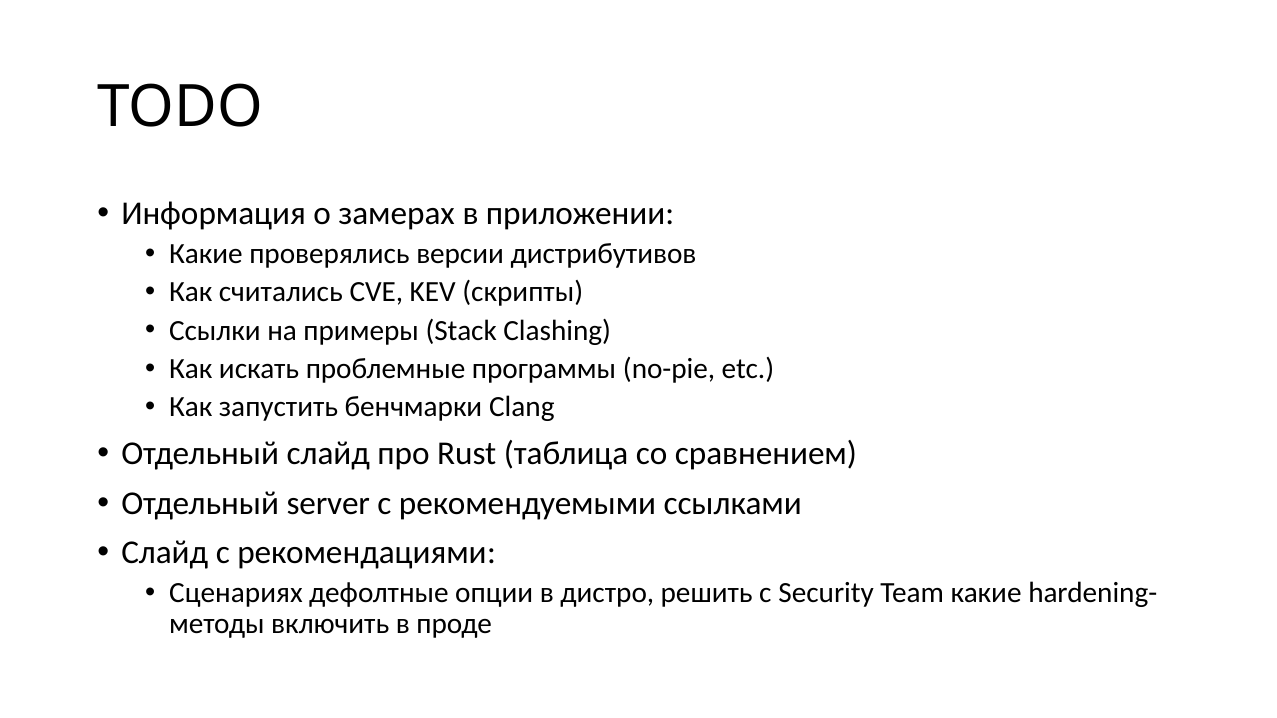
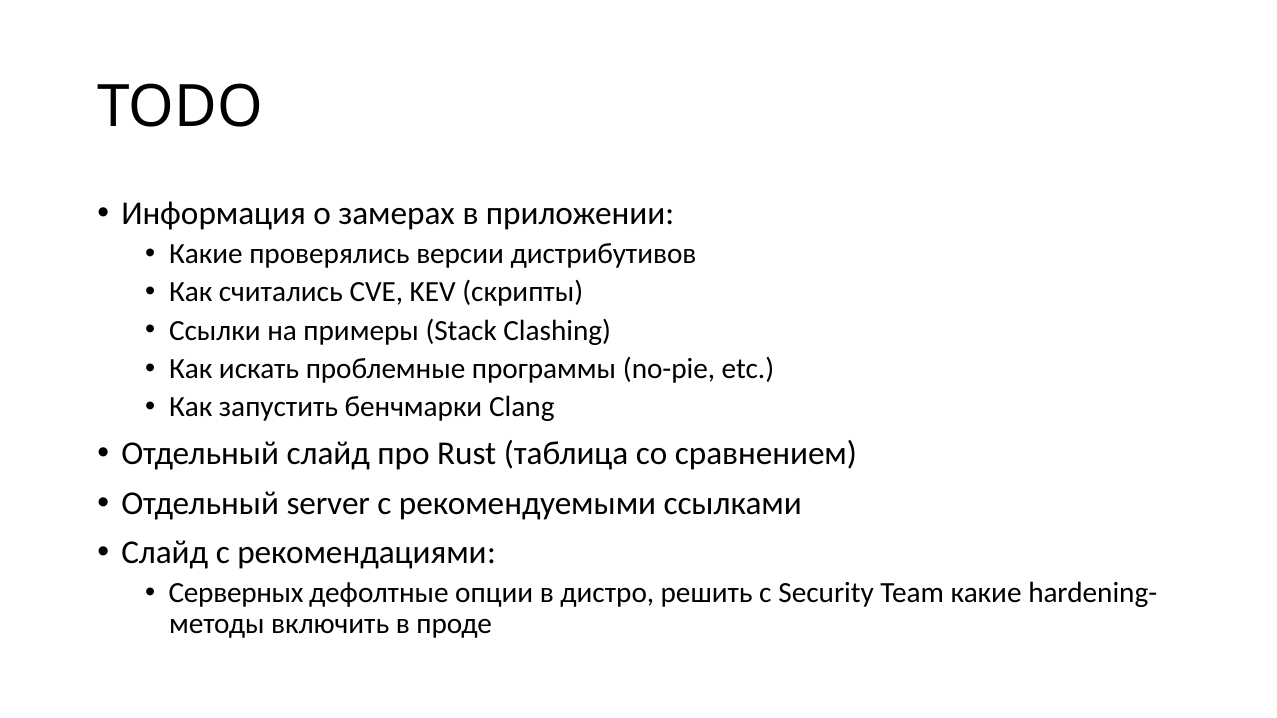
Сценариях: Сценариях -> Серверных (236, 593)
